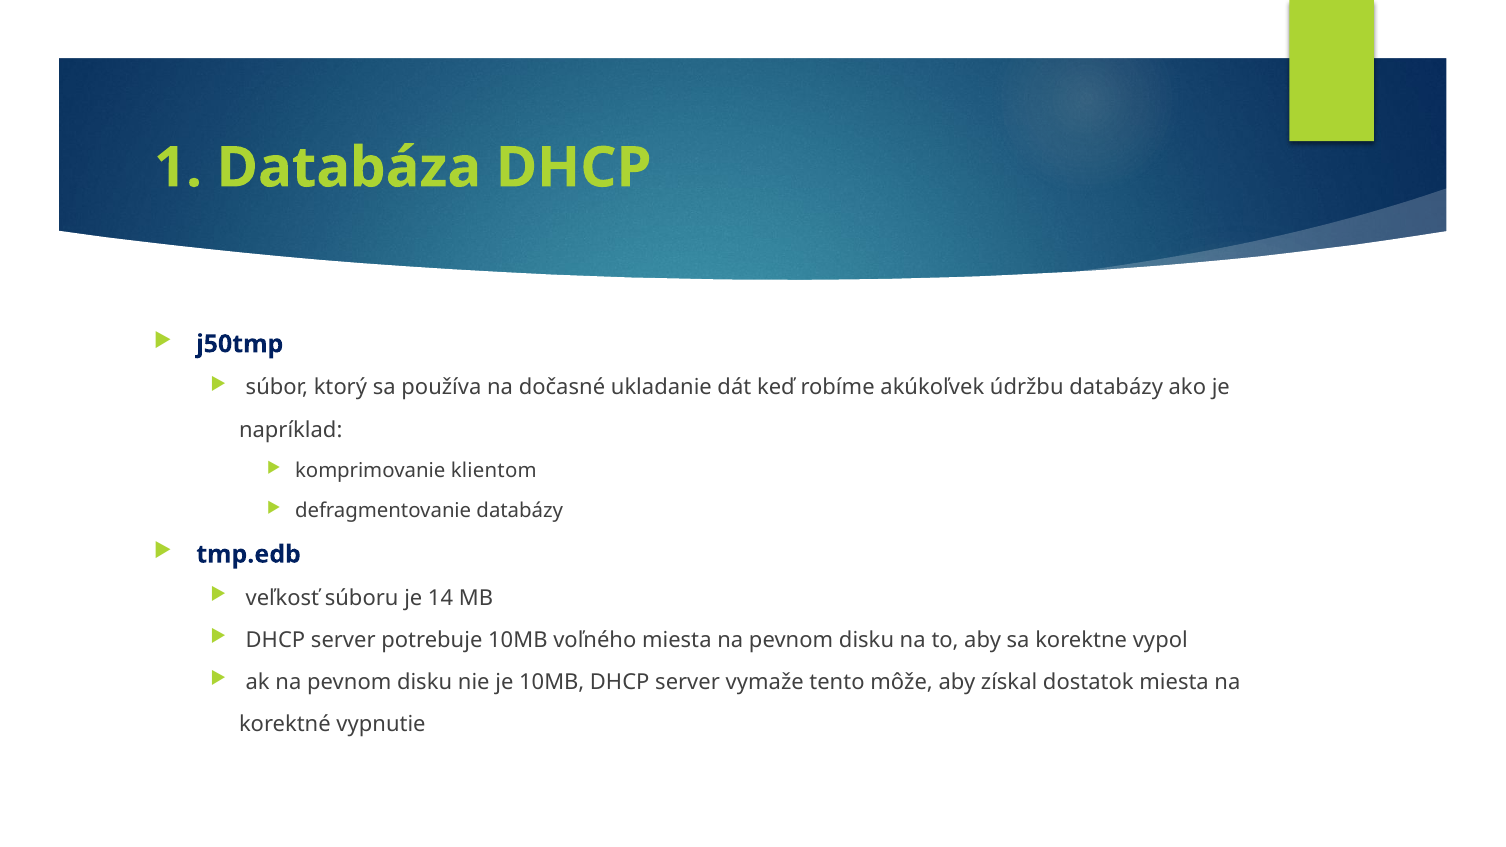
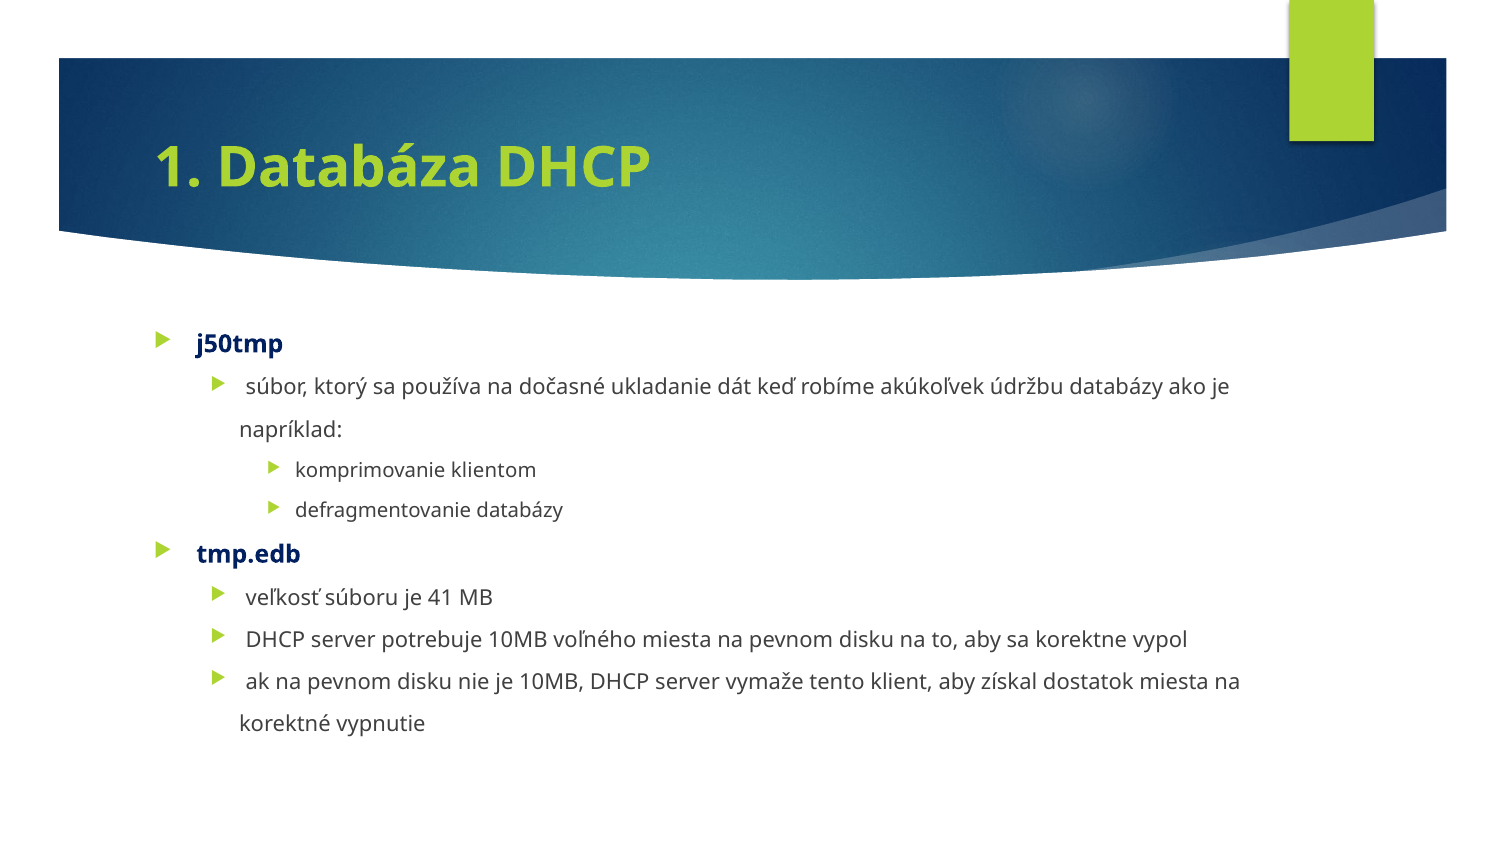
14: 14 -> 41 (441, 598)
môže: môže -> klient (902, 682)
